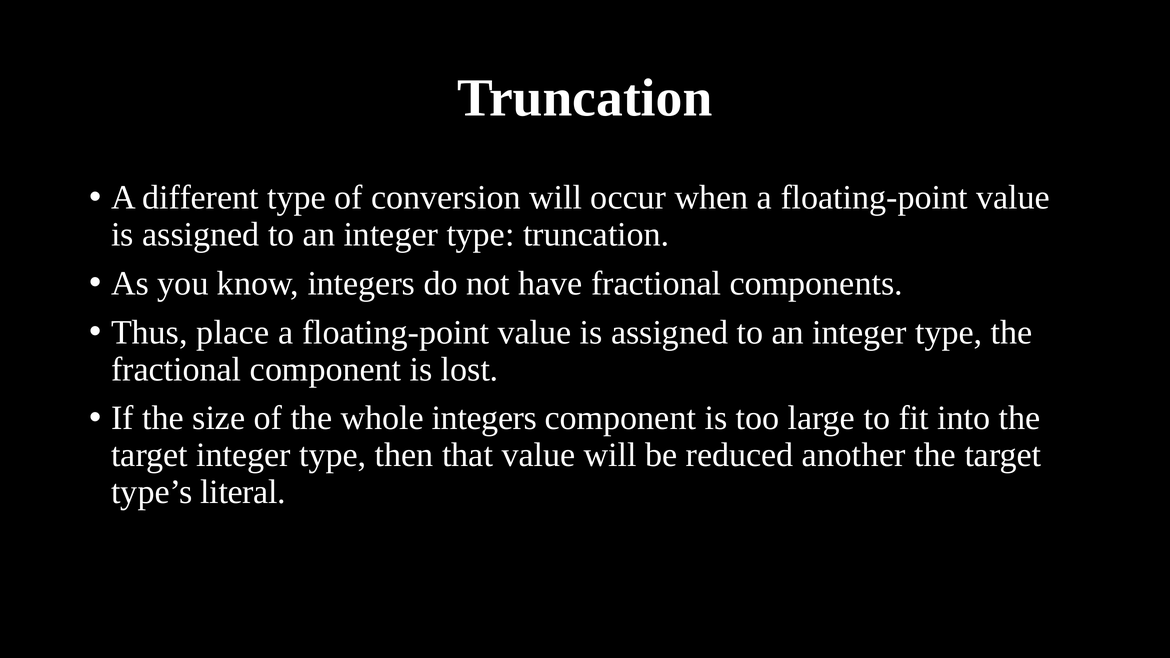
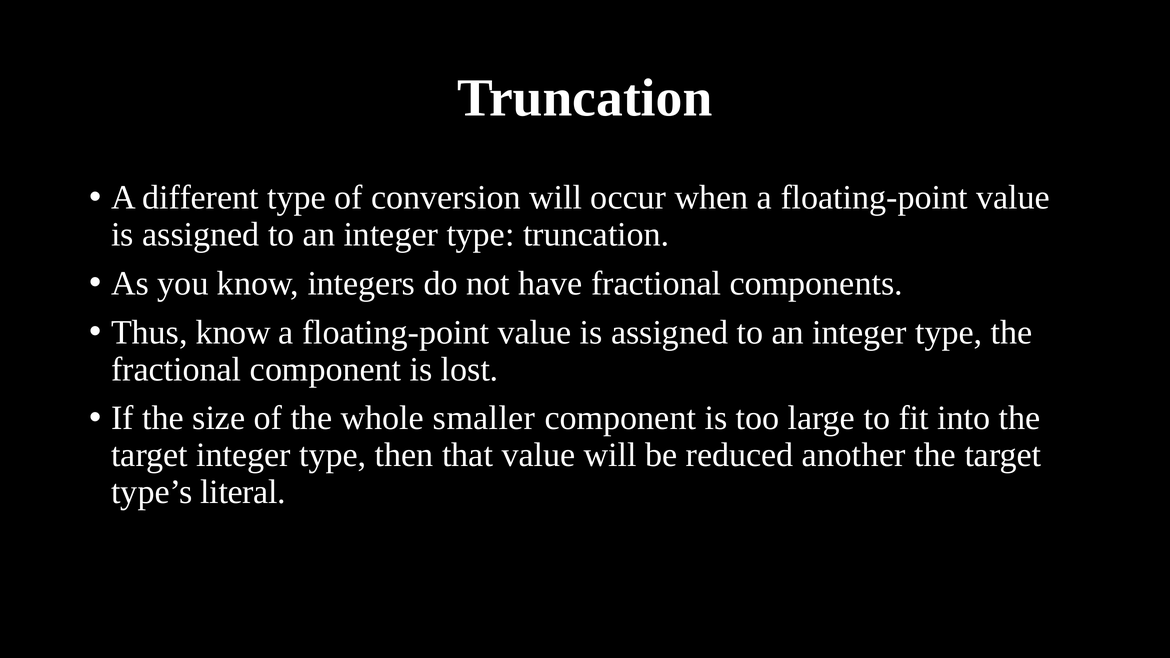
Thus place: place -> know (233, 333)
whole integers: integers -> smaller (484, 418)
